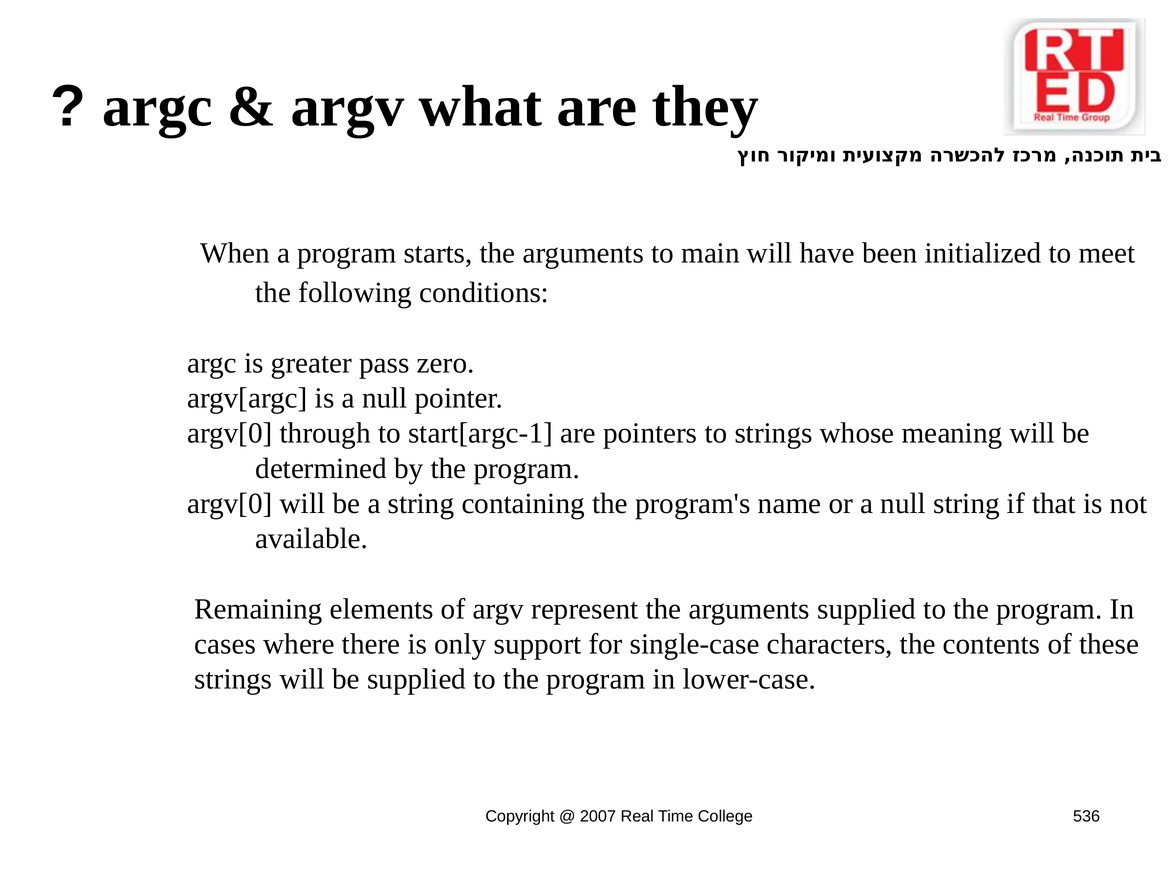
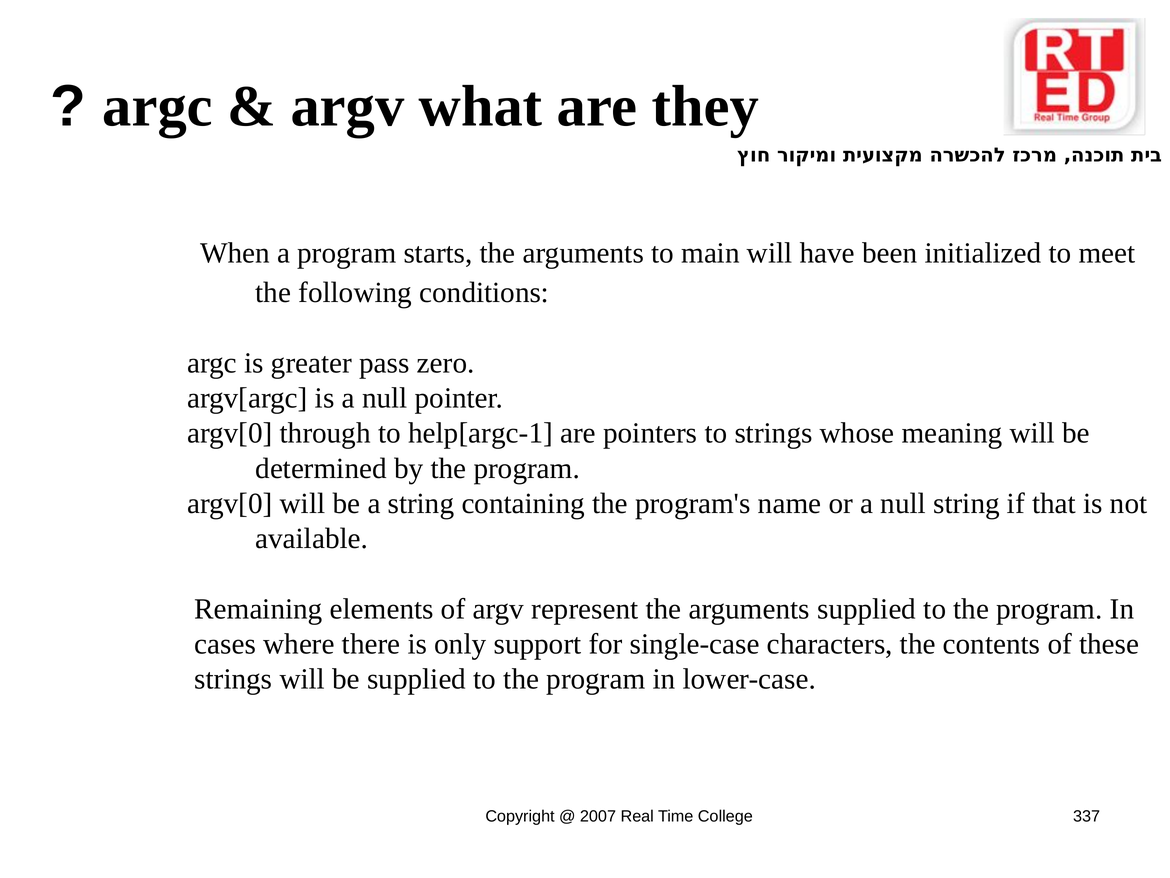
start[argc-1: start[argc-1 -> help[argc-1 (480, 433)
536: 536 -> 337 (1087, 816)
